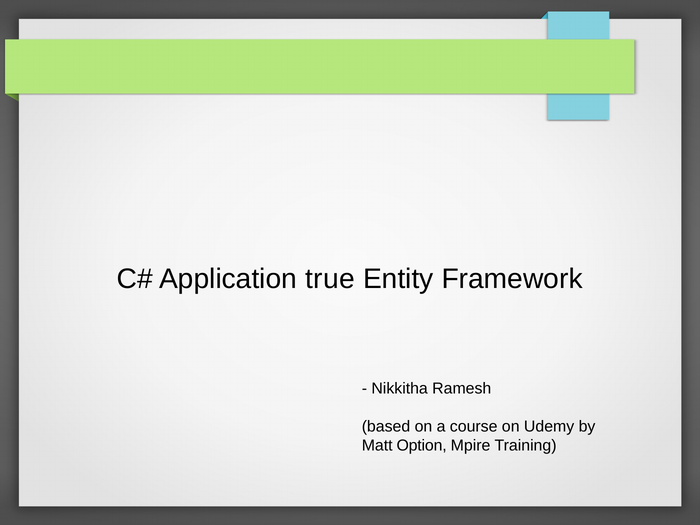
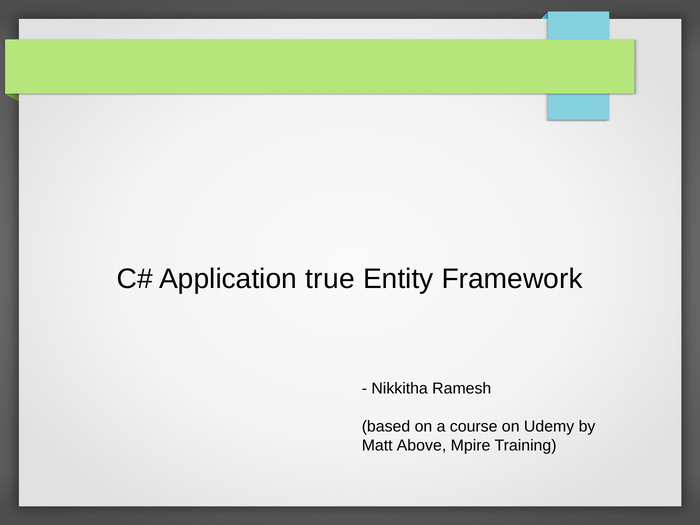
Option: Option -> Above (422, 446)
